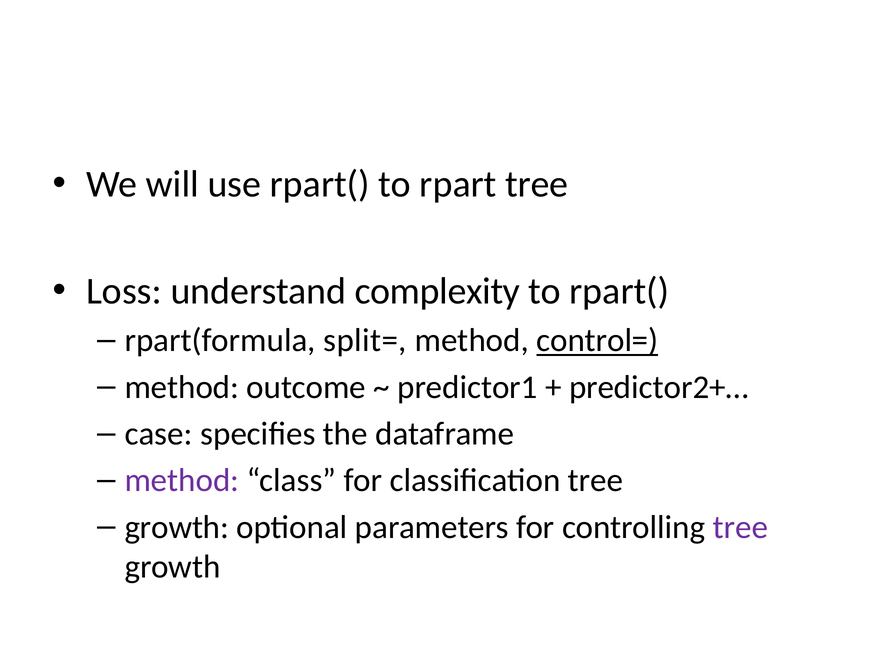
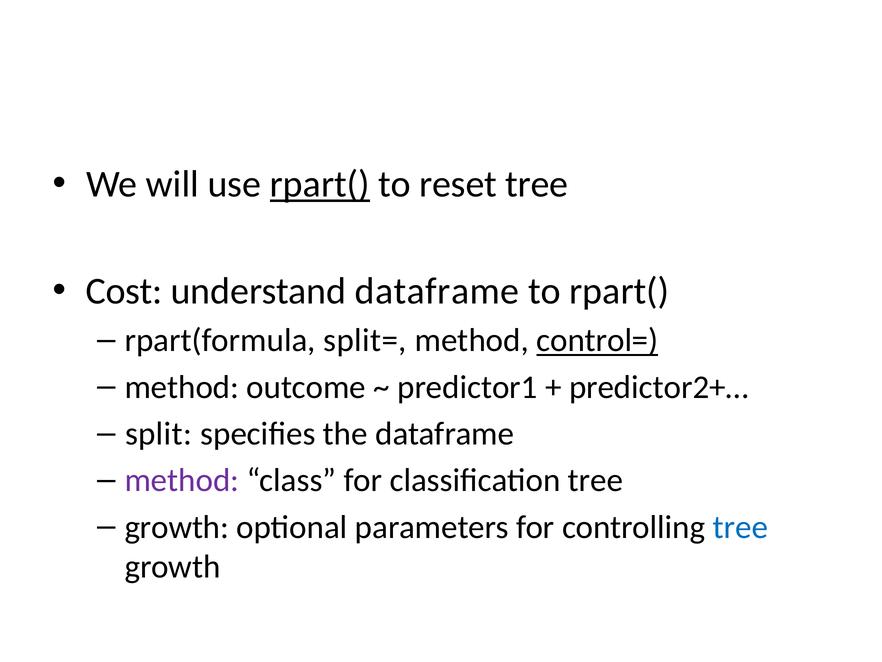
rpart( underline: none -> present (320, 184)
rpart: rpart -> reset (458, 184)
Loss: Loss -> Cost (124, 291)
understand complexity: complexity -> dataframe (437, 291)
case: case -> split (159, 433)
tree colour: purple -> blue (740, 527)
